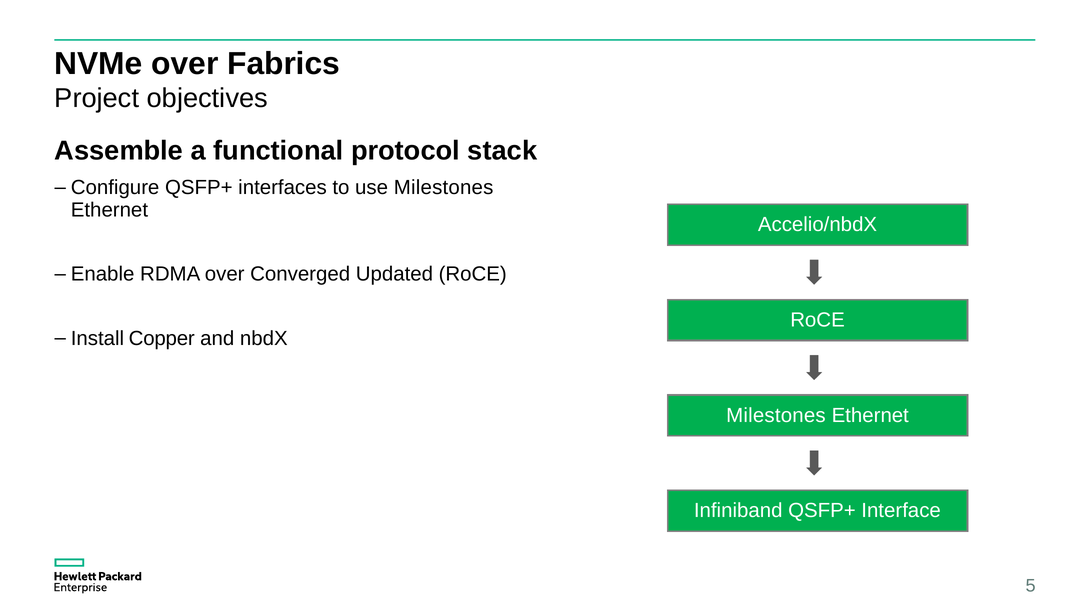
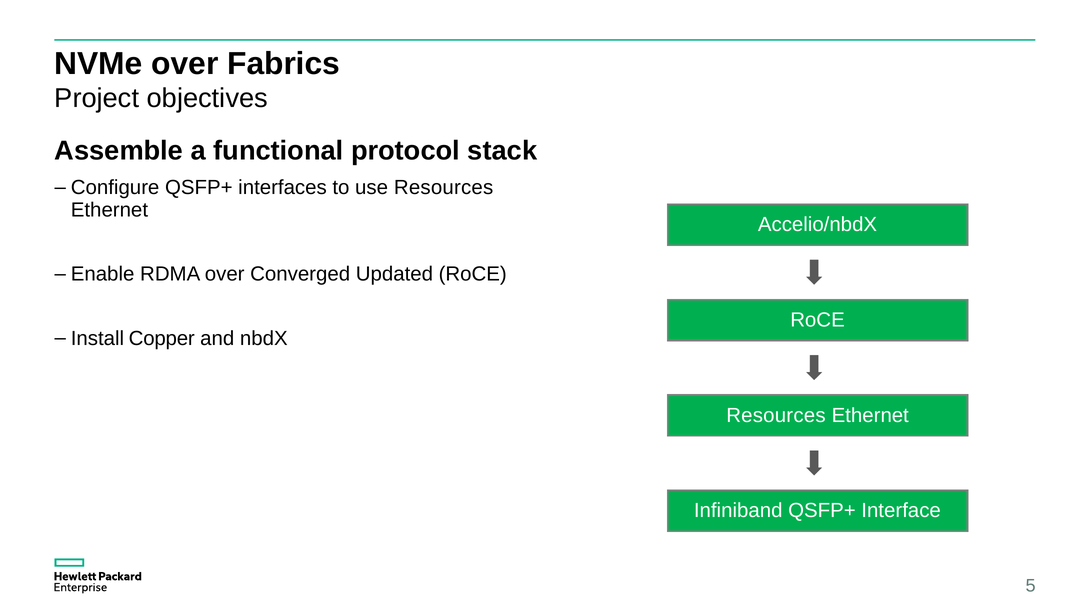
use Milestones: Milestones -> Resources (444, 188)
Milestones: Milestones -> Resources (776, 416)
